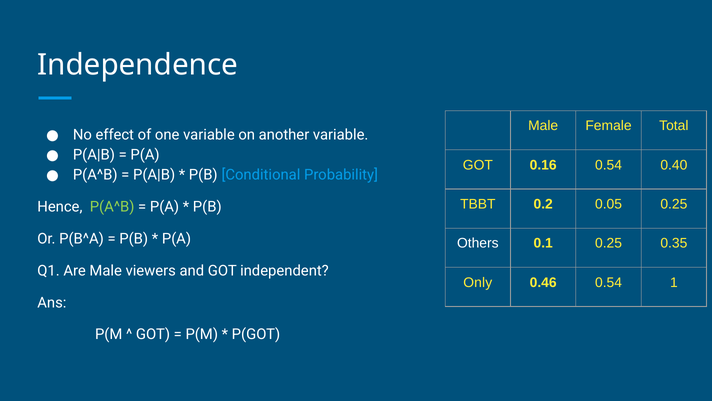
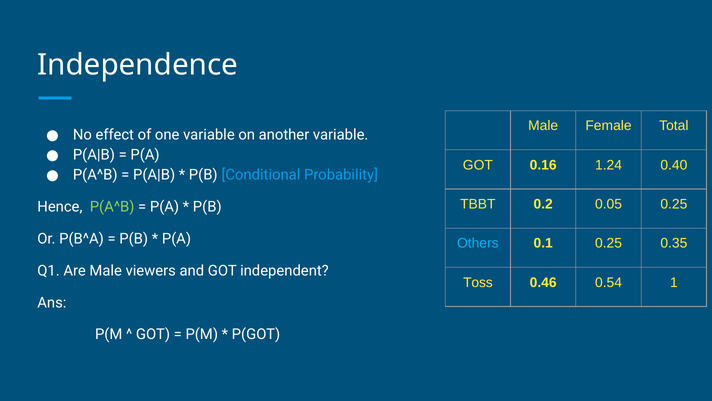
0.16 0.54: 0.54 -> 1.24 (609, 165)
Others colour: white -> light blue (478, 243)
Only: Only -> Toss (478, 282)
